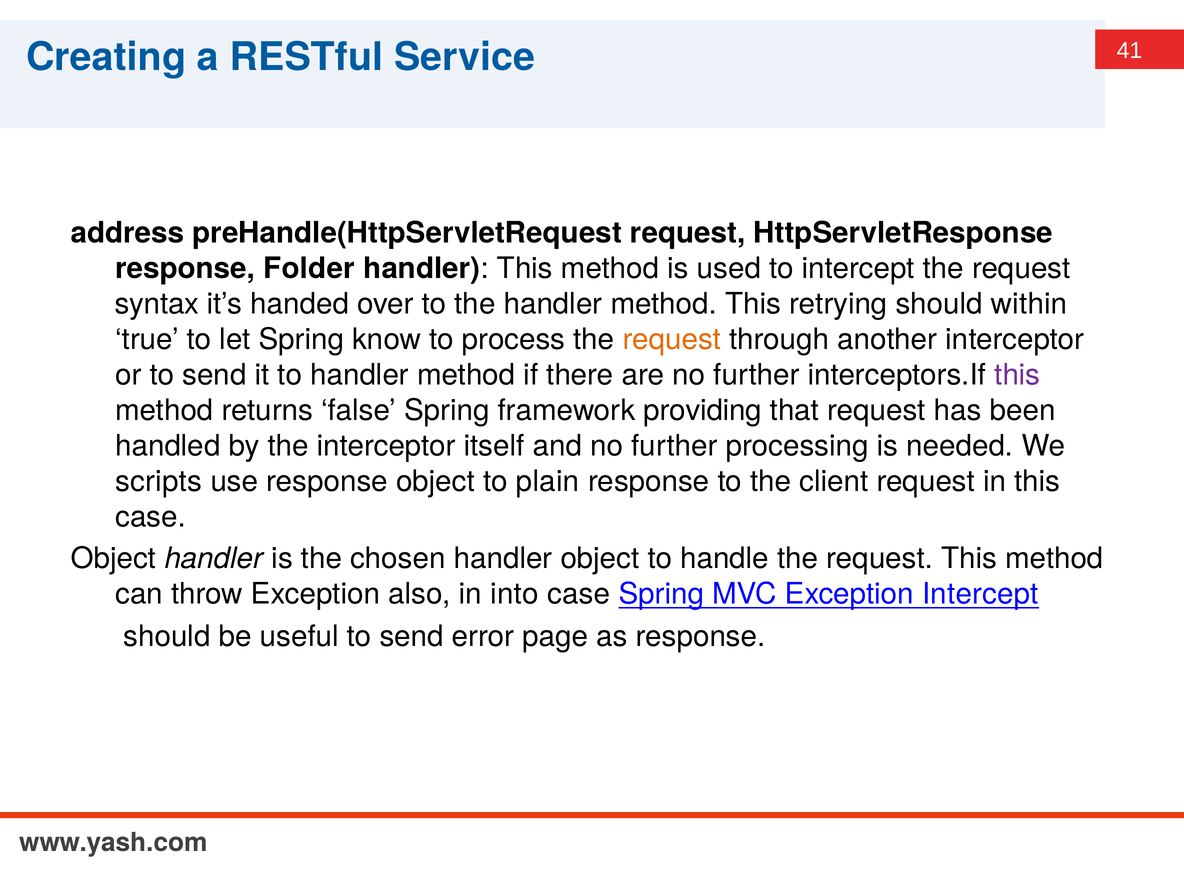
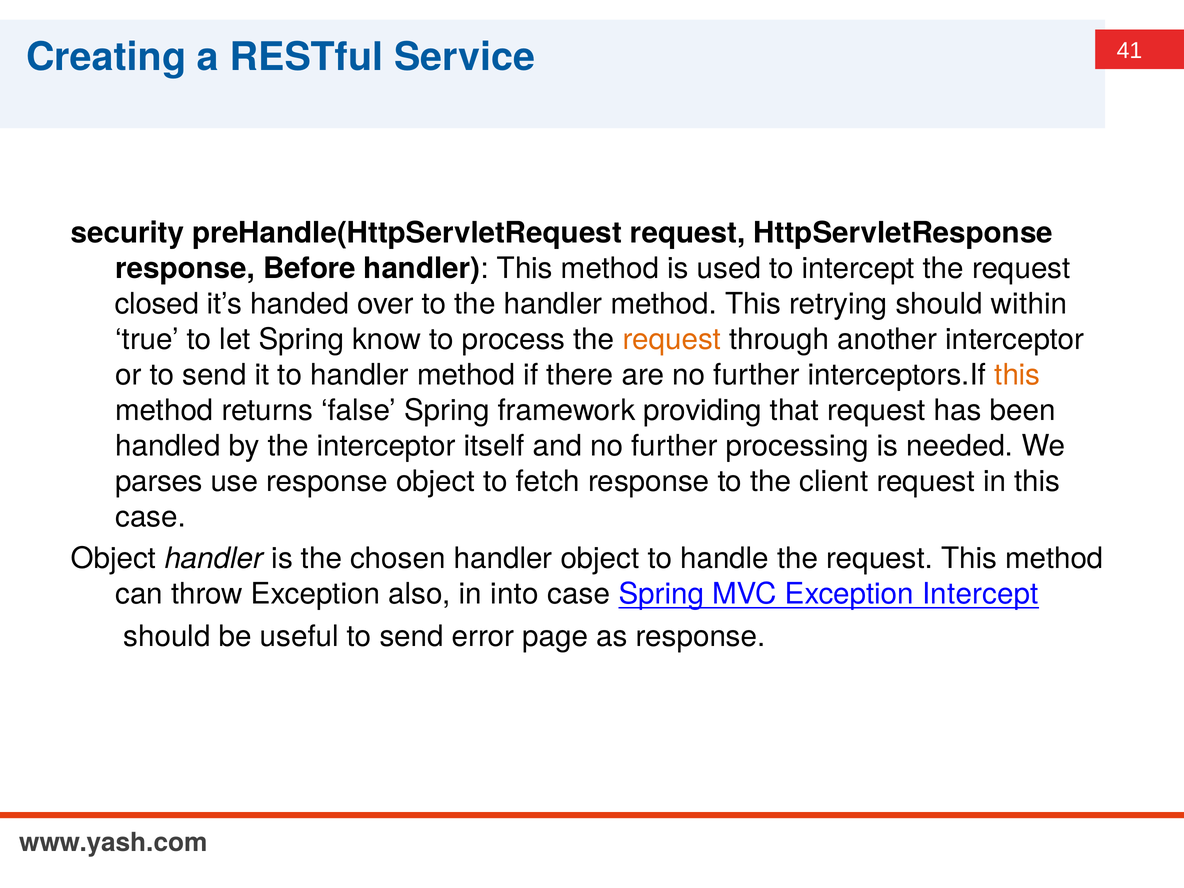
address: address -> security (128, 233)
Folder: Folder -> Before (309, 268)
syntax: syntax -> closed (157, 304)
this colour: purple -> orange (1017, 375)
scripts: scripts -> parses (159, 481)
plain: plain -> fetch (548, 481)
